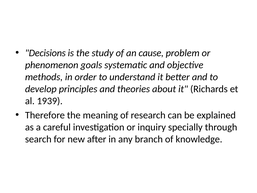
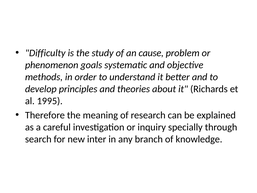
Decisions: Decisions -> Difficulty (45, 53)
1939: 1939 -> 1995 (50, 101)
after: after -> inter (97, 139)
